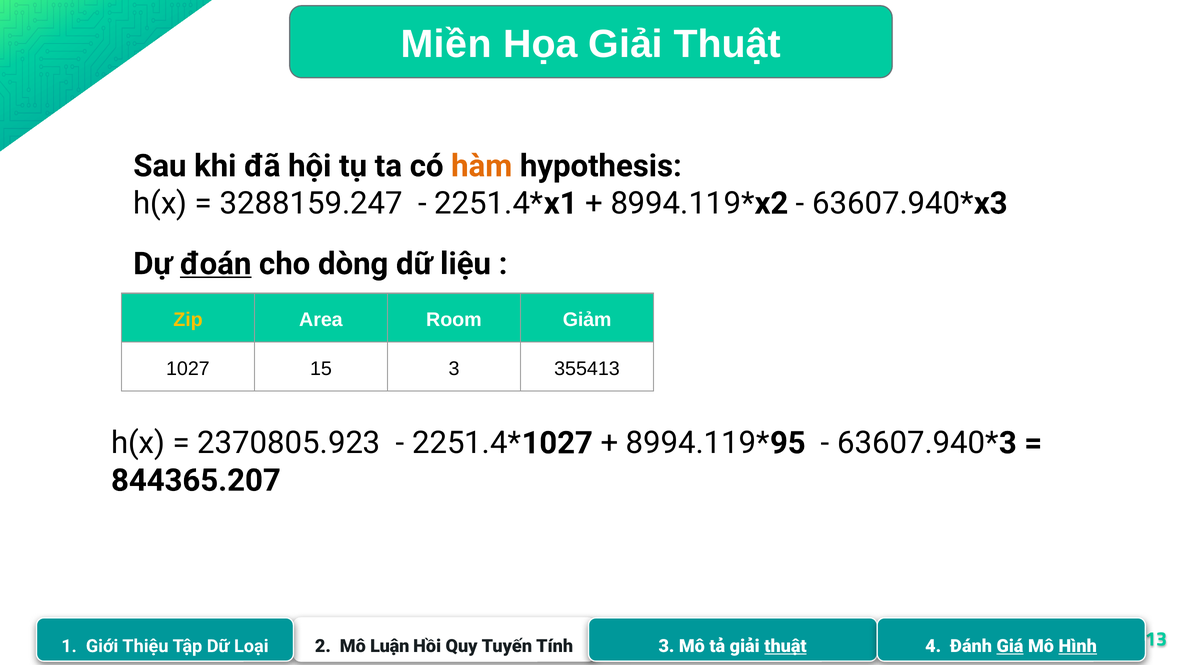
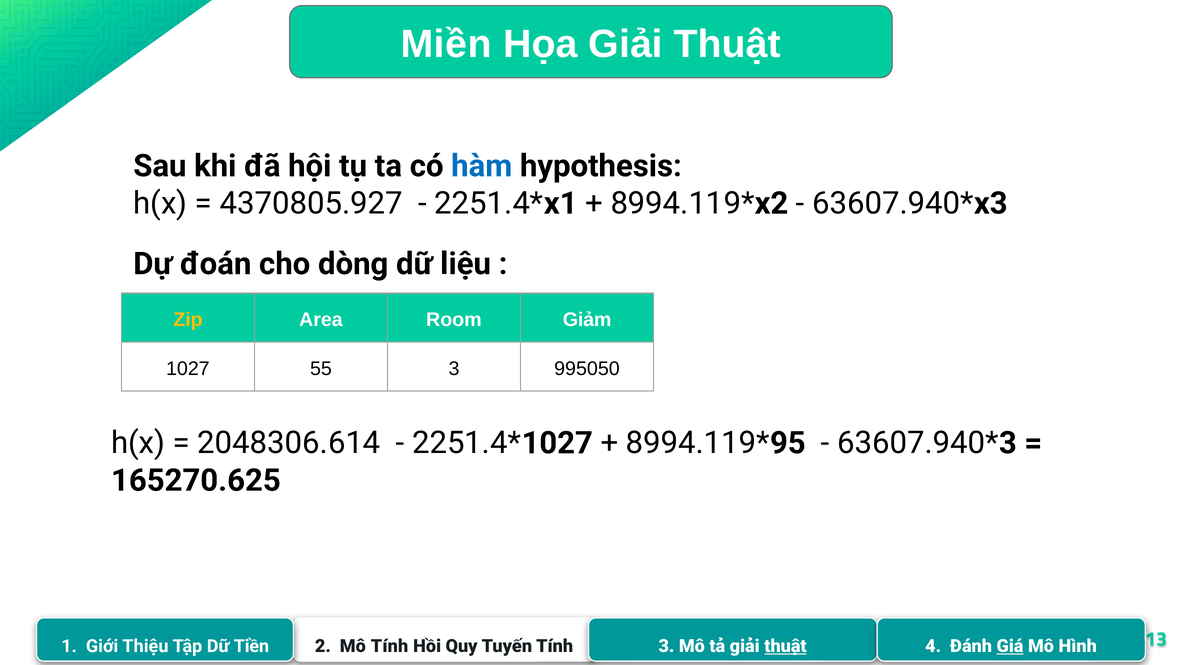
hàm colour: orange -> blue (482, 166)
3288159.247: 3288159.247 -> 4370805.927 (311, 203)
đoán underline: present -> none (216, 264)
15: 15 -> 55 (321, 369)
355413: 355413 -> 995050 (587, 369)
2370805.923: 2370805.923 -> 2048306.614 (289, 443)
844365.207: 844365.207 -> 165270.625 (196, 480)
Loại: Loại -> Tiền (251, 646)
Mô Luận: Luận -> Tính (390, 646)
Hình underline: present -> none (1078, 646)
